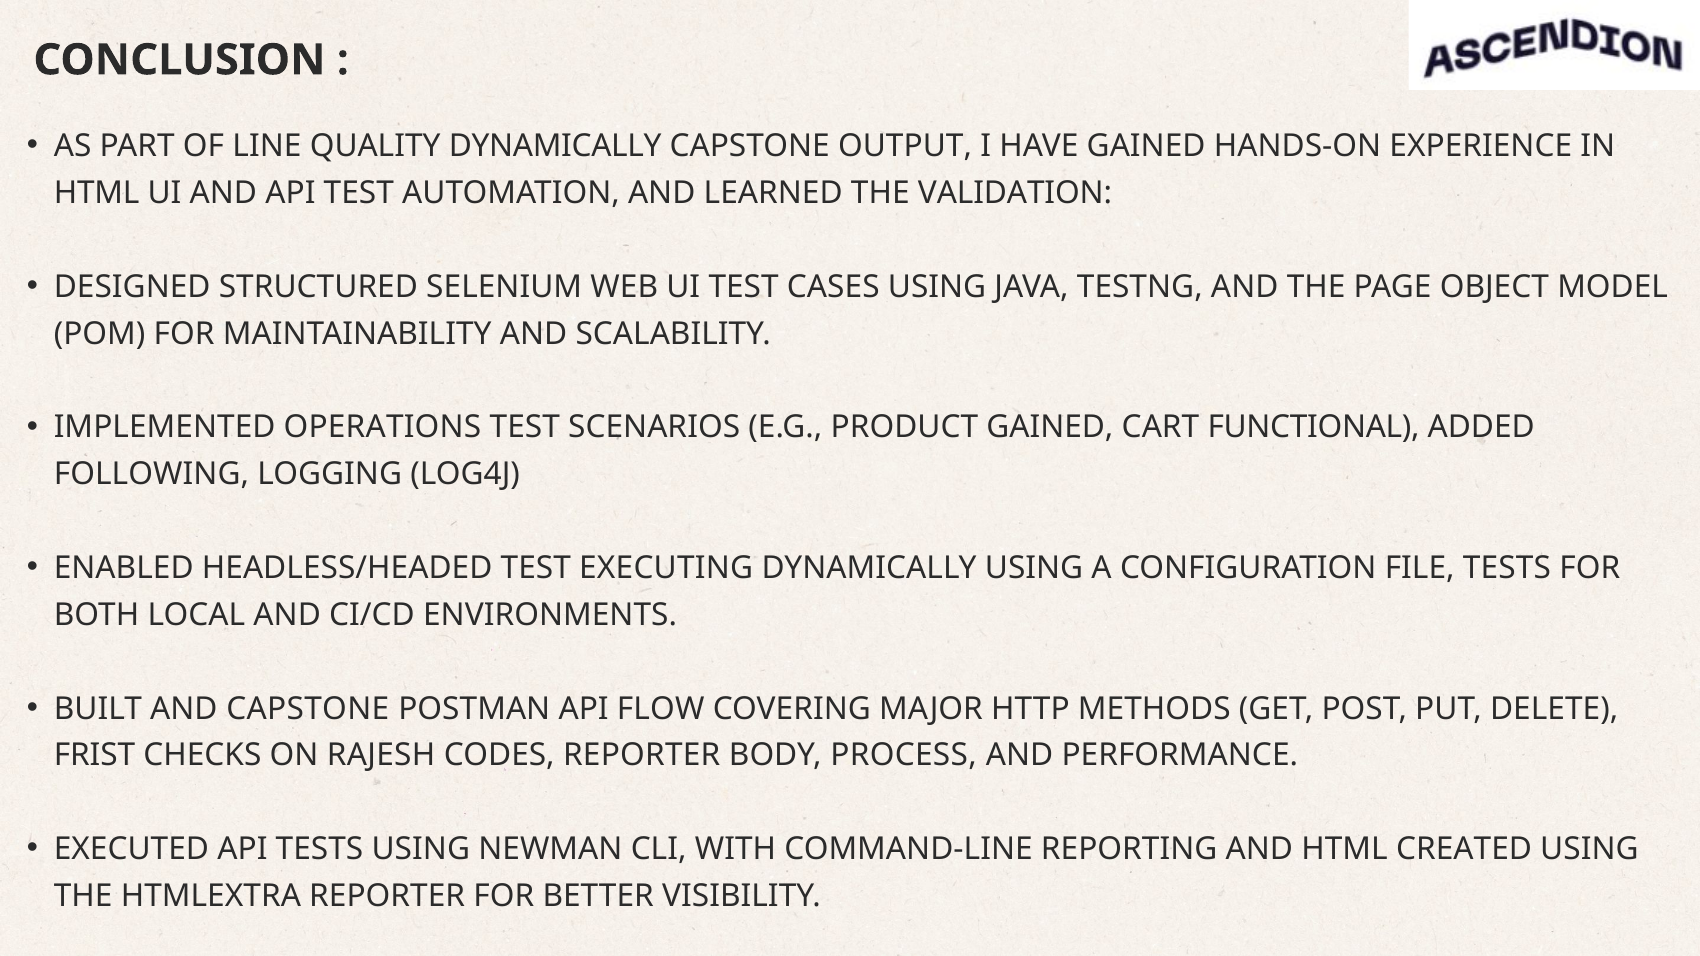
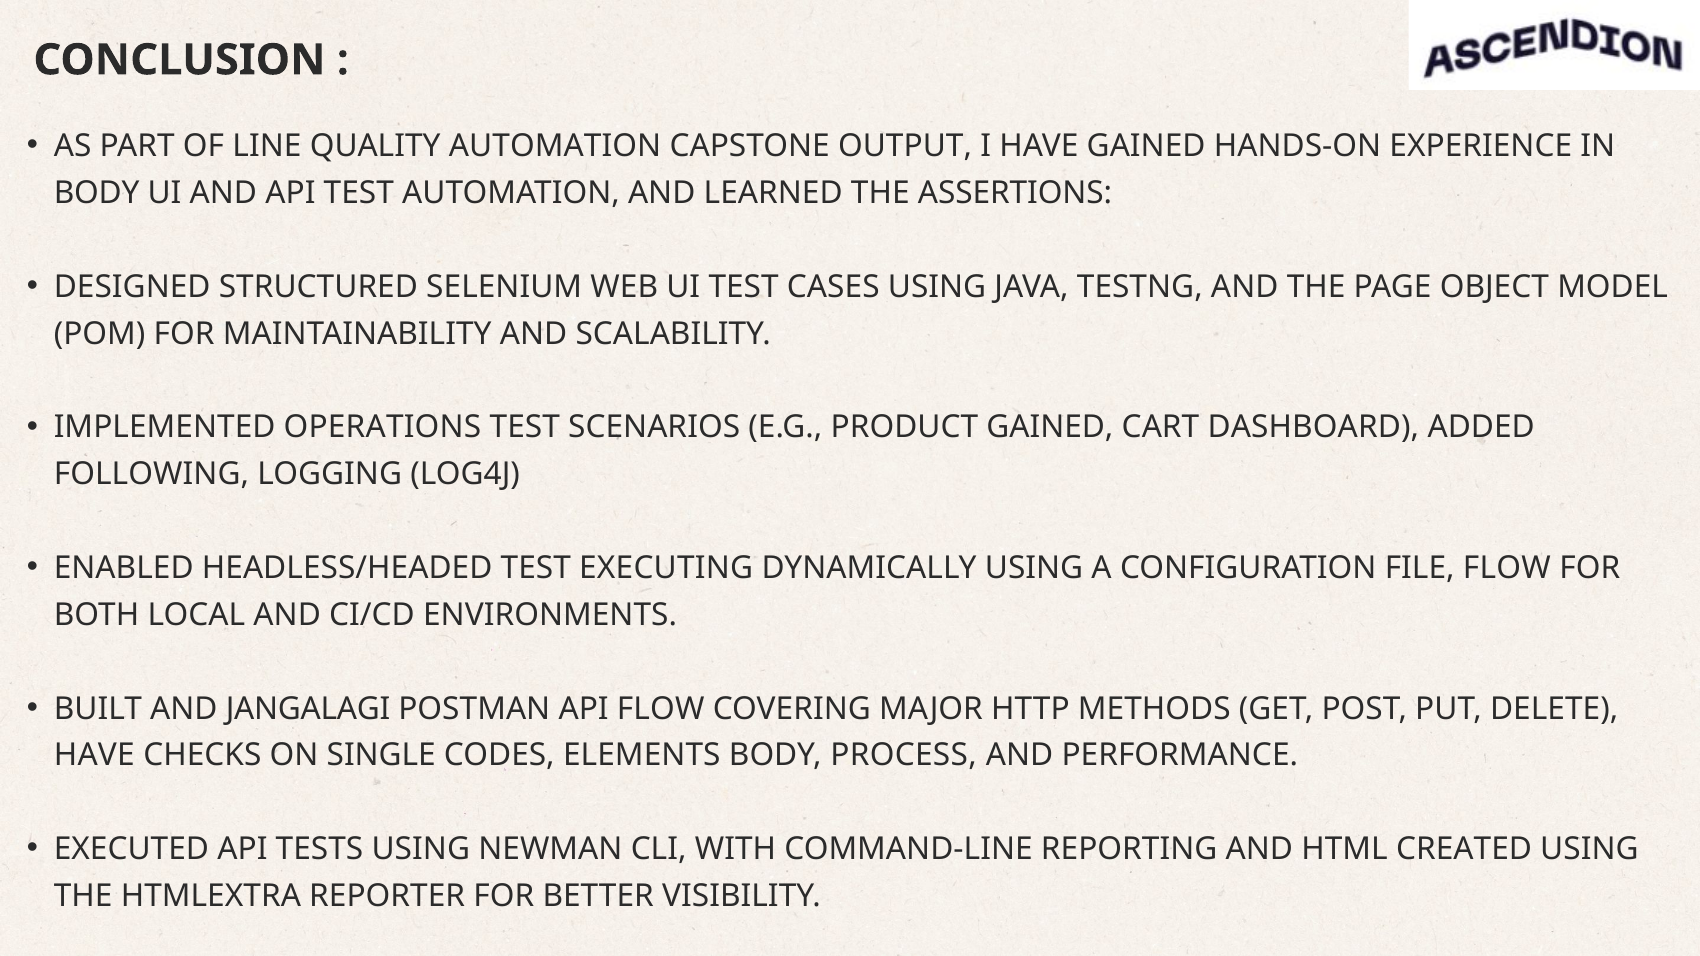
QUALITY DYNAMICALLY: DYNAMICALLY -> AUTOMATION (555, 146)
HTML: HTML -> BODY (97, 193)
VALIDATION: VALIDATION -> ASSERTIONS (1015, 193)
FUNCTIONAL: FUNCTIONAL -> DASHBOARD (1313, 428)
FILE TESTS: TESTS -> FLOW (1507, 568)
AND CAPSTONE: CAPSTONE -> JANGALAGI (308, 709)
FRIST: FRIST -> HAVE (94, 756)
RAJESH: RAJESH -> SINGLE (381, 756)
CODES REPORTER: REPORTER -> ELEMENTS (642, 756)
